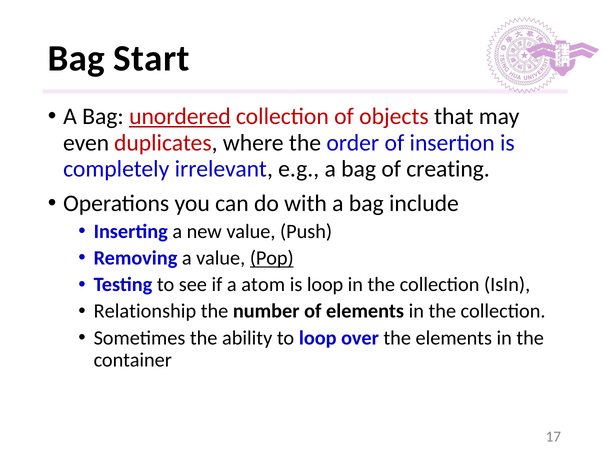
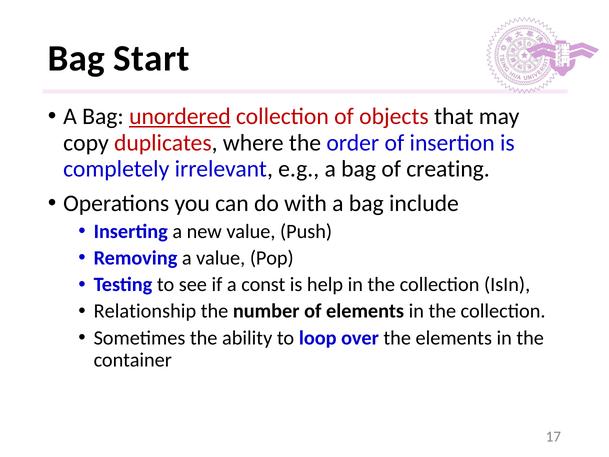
even: even -> copy (86, 143)
Pop underline: present -> none (272, 258)
atom: atom -> const (263, 285)
is loop: loop -> help (325, 285)
